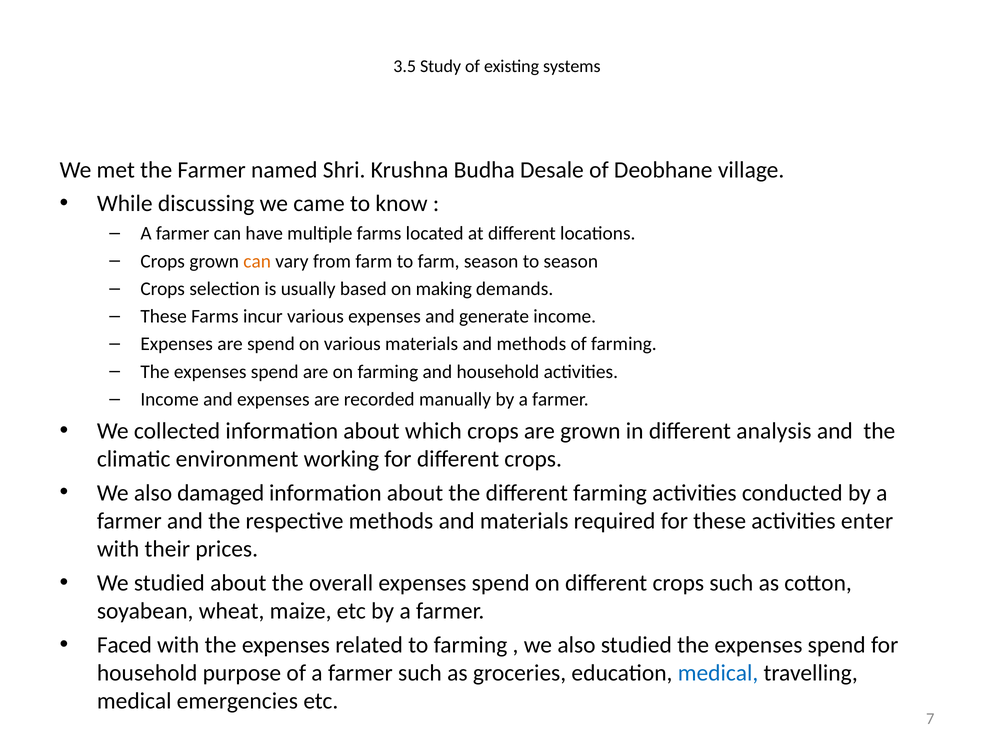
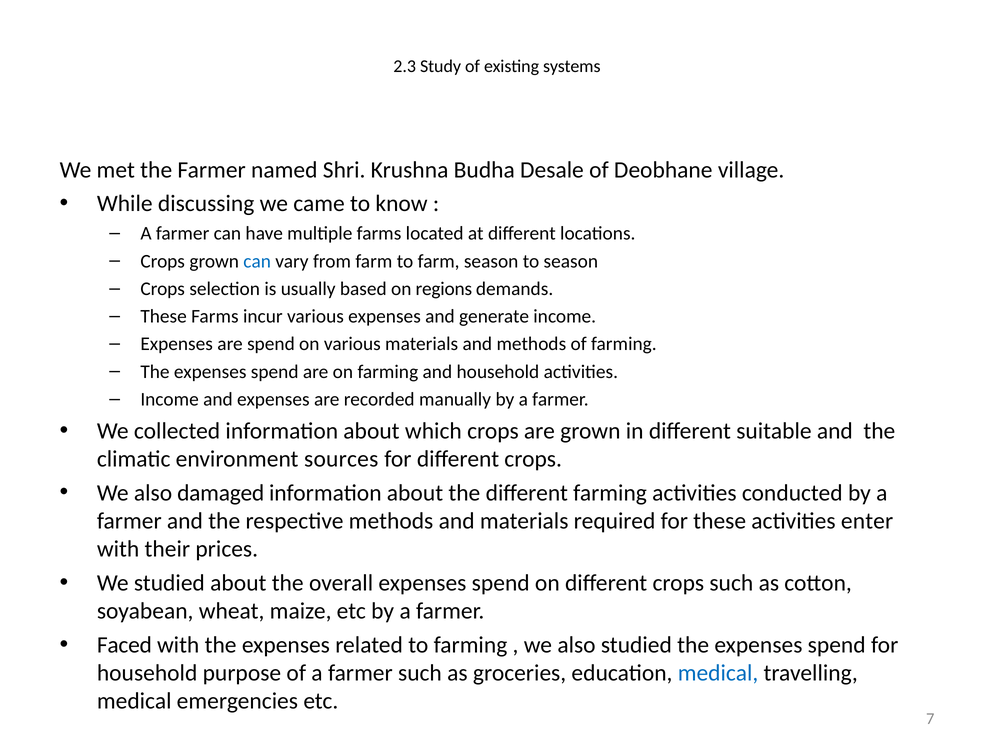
3.5: 3.5 -> 2.3 (405, 66)
can colour: orange -> blue (257, 261)
making: making -> regions (444, 289)
analysis: analysis -> suitable (774, 431)
working: working -> sources (341, 459)
